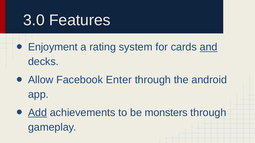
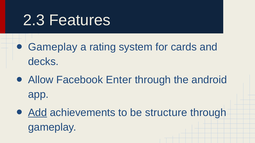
3.0: 3.0 -> 2.3 (34, 20)
Enjoyment: Enjoyment -> Gameplay (53, 47)
and underline: present -> none (209, 47)
monsters: monsters -> structure (166, 113)
